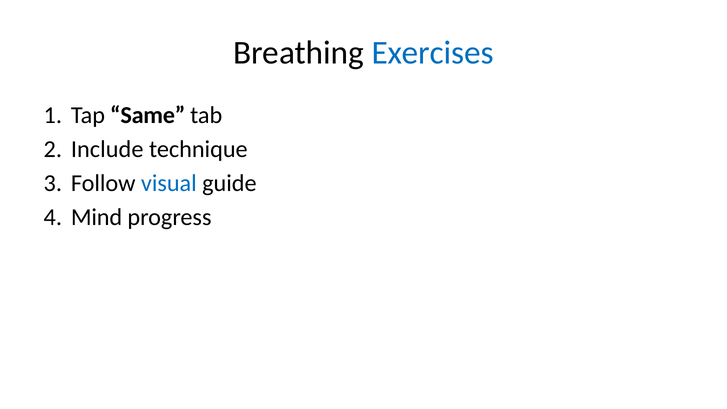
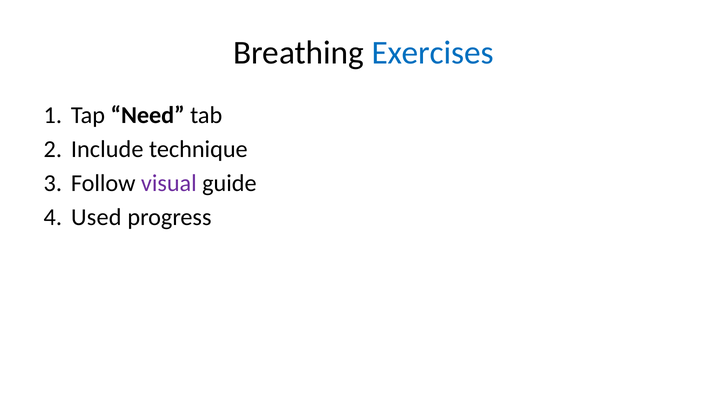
Same: Same -> Need (148, 115)
visual colour: blue -> purple (169, 183)
Mind: Mind -> Used (96, 217)
